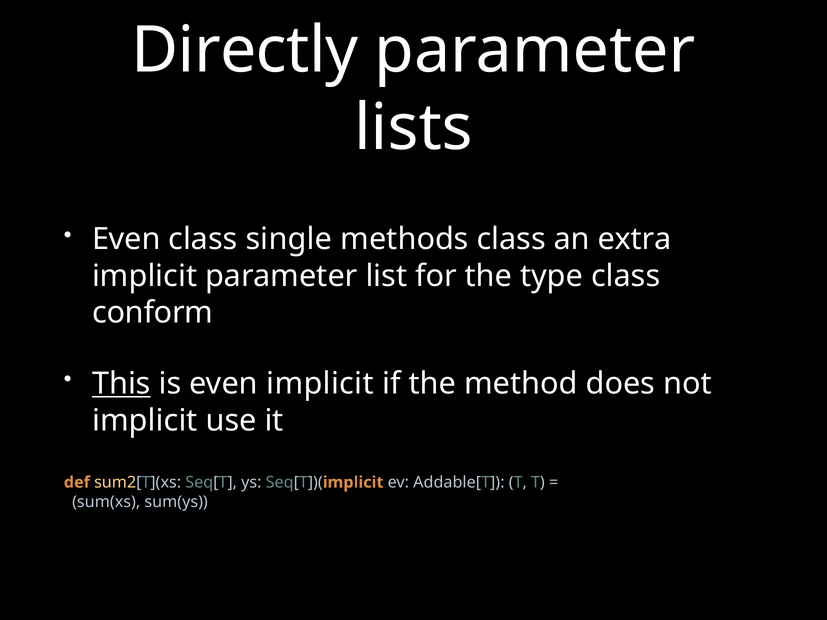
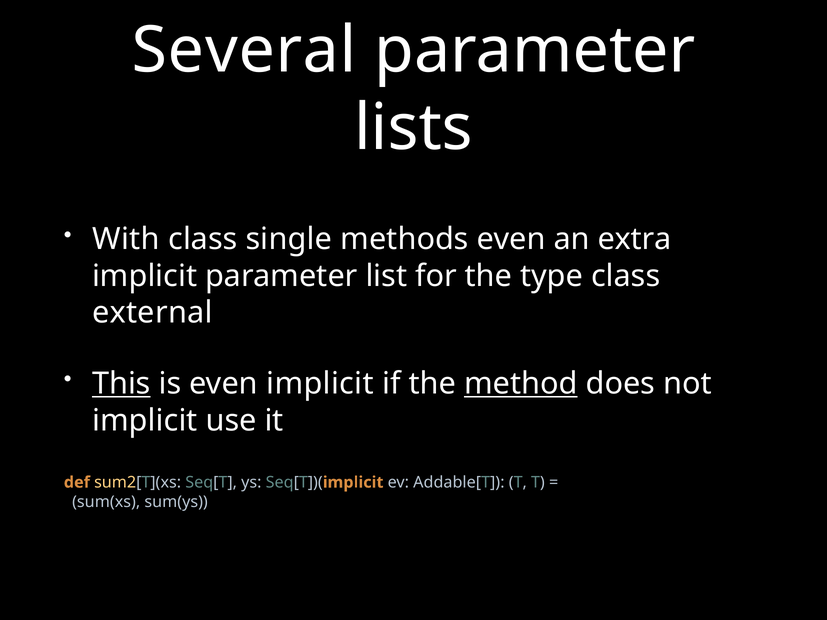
Directly: Directly -> Several (244, 51)
Even: Even -> With (126, 239)
methods class: class -> even (511, 239)
conform: conform -> external (152, 313)
method underline: none -> present (521, 384)
